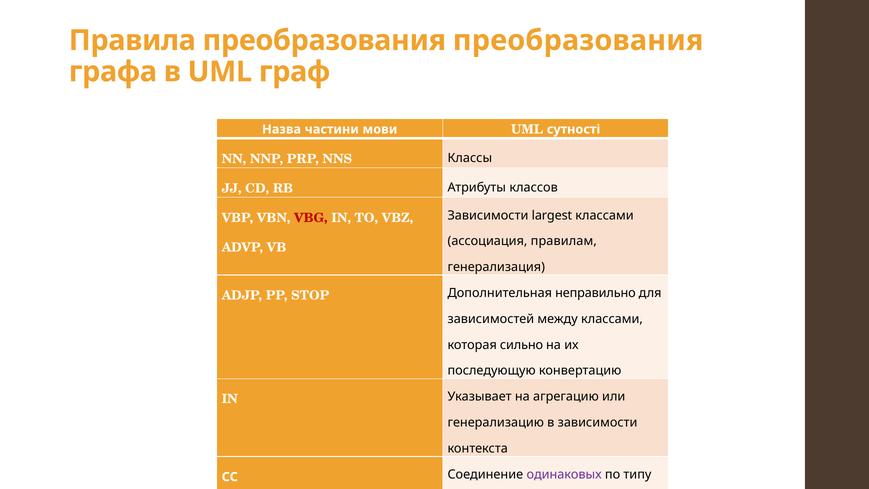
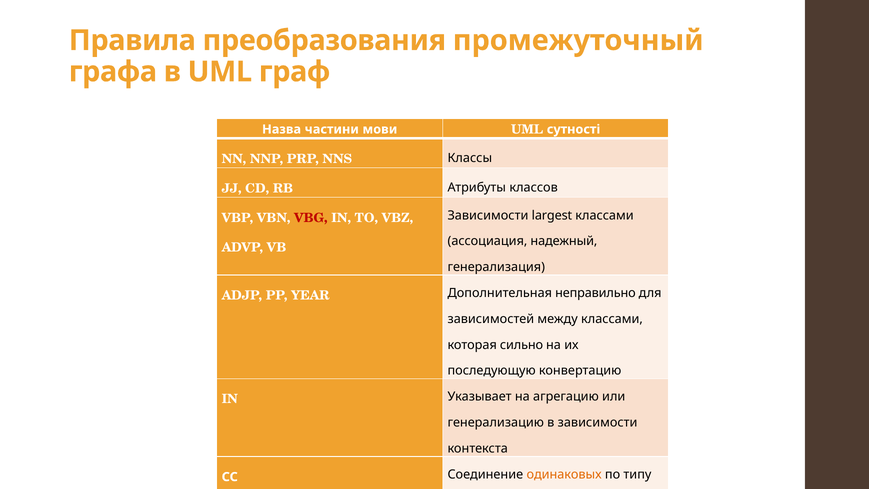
преобразования преобразования: преобразования -> промежуточный (578, 40)
правилам: правилам -> надежный (564, 241)
STOP: STOP -> YEAR (310, 295)
одинаковых colour: purple -> orange (564, 474)
